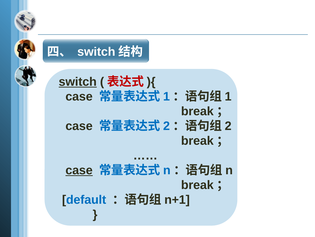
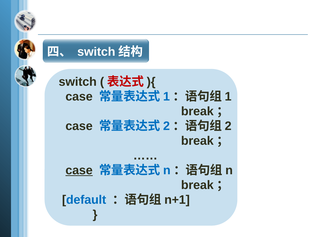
switch underline: present -> none (78, 81)
